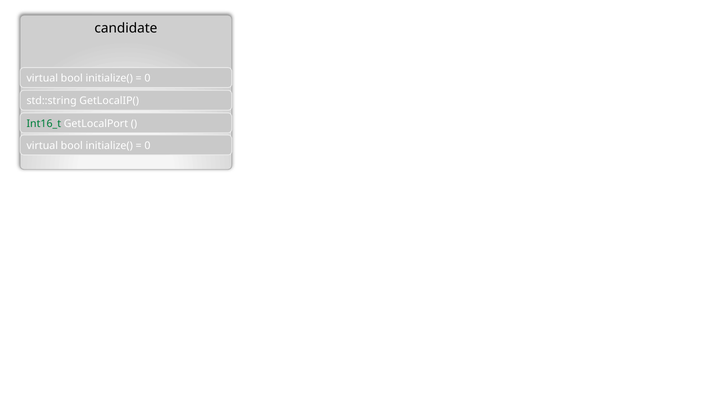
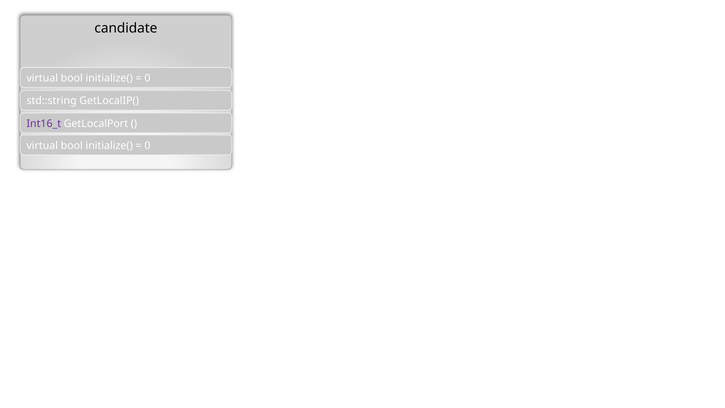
Int16_t colour: green -> purple (44, 124)
